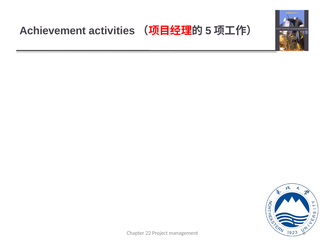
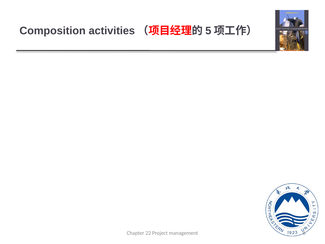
Achievement: Achievement -> Composition (53, 31)
